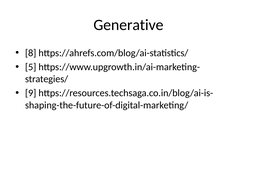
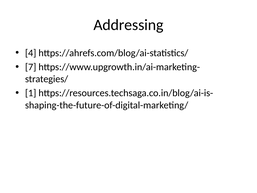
Generative: Generative -> Addressing (128, 25)
8: 8 -> 4 (31, 53)
5: 5 -> 7 (31, 67)
9: 9 -> 1 (31, 93)
